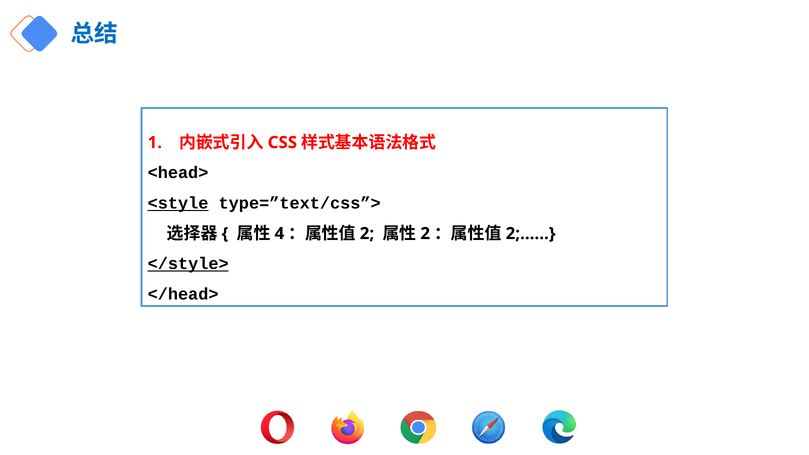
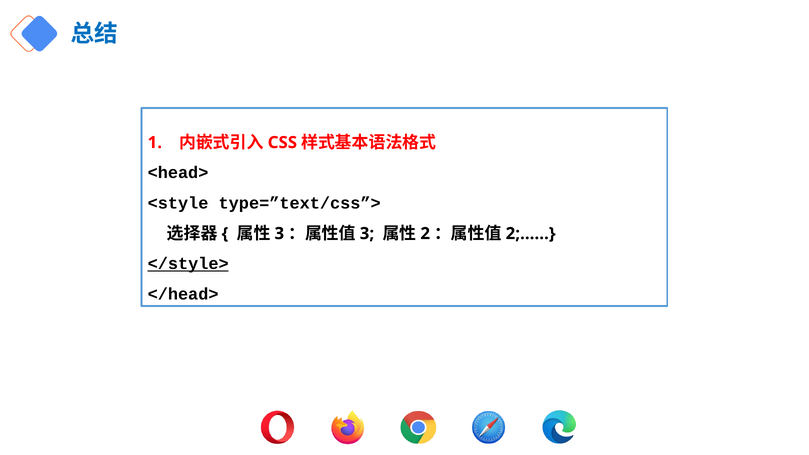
<style underline: present -> none (178, 203)
4: 4 -> 3 (279, 234)
2: 2 -> 3 (367, 234)
